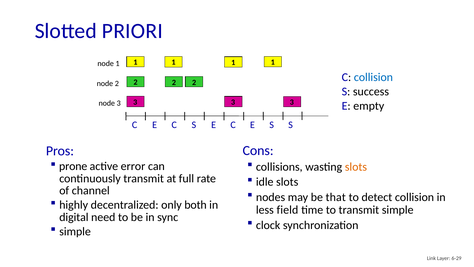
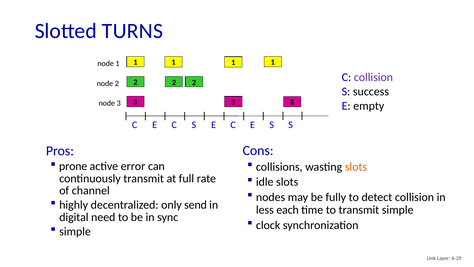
PRIORI: PRIORI -> TURNS (132, 31)
collision colour: blue -> purple (373, 77)
that: that -> fully (336, 197)
both: both -> send (196, 205)
field: field -> each (288, 210)
